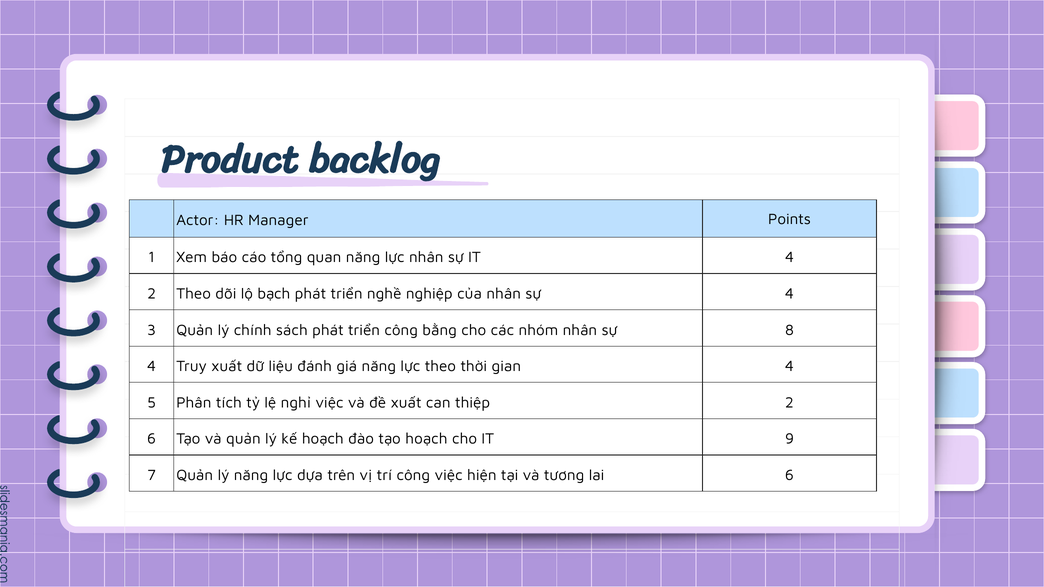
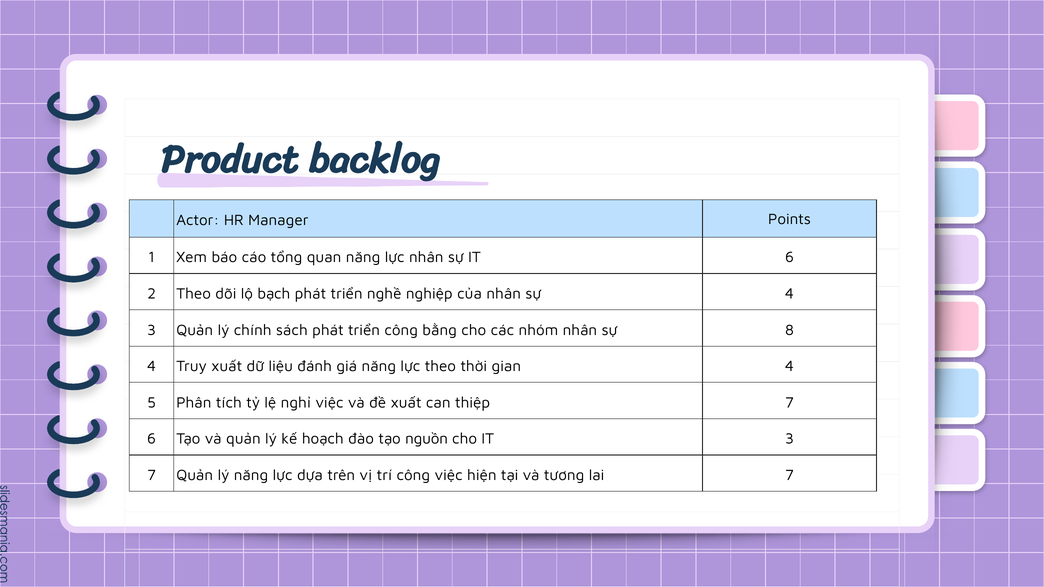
IT 4: 4 -> 6 (789, 257)
thiệp 2: 2 -> 7 (789, 403)
tạo hoạch: hoạch -> nguồn (427, 439)
IT 9: 9 -> 3 (790, 439)
lai 6: 6 -> 7 (789, 475)
